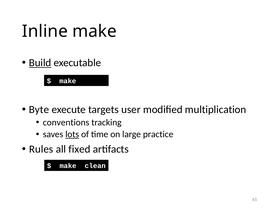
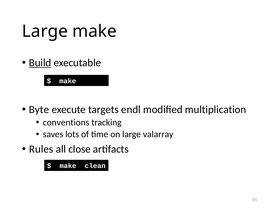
Inline: Inline -> Large (45, 31)
user: user -> endl (131, 110)
lots underline: present -> none (72, 134)
practice: practice -> valarray (158, 134)
fixed: fixed -> close (80, 149)
